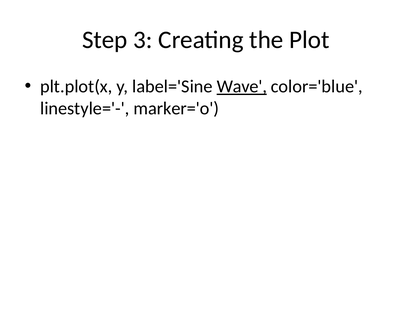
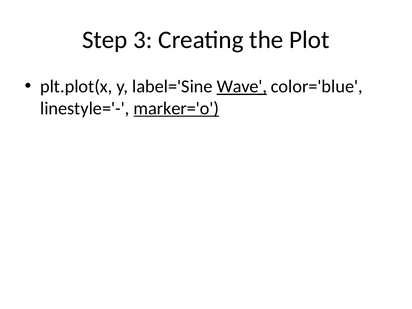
marker='o underline: none -> present (176, 108)
